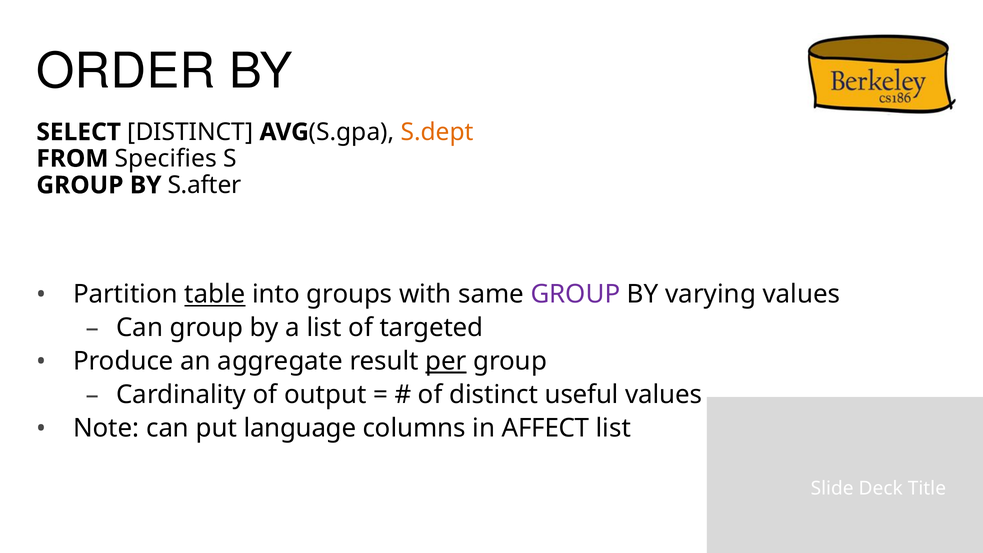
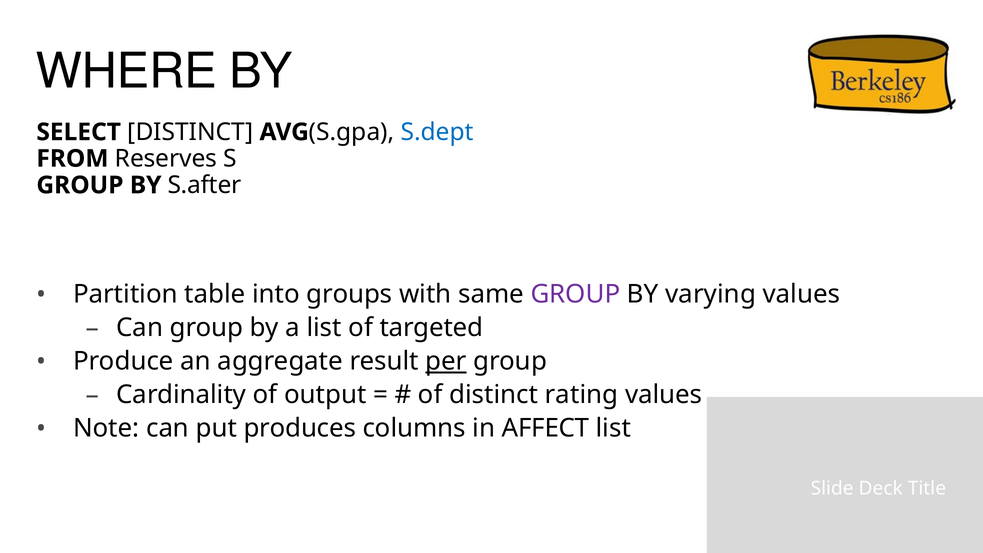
ORDER: ORDER -> WHERE (126, 71)
S.dept colour: orange -> blue (437, 132)
Specifies: Specifies -> Reserves (166, 159)
table underline: present -> none (215, 294)
useful: useful -> rating (582, 395)
language: language -> produces (300, 428)
